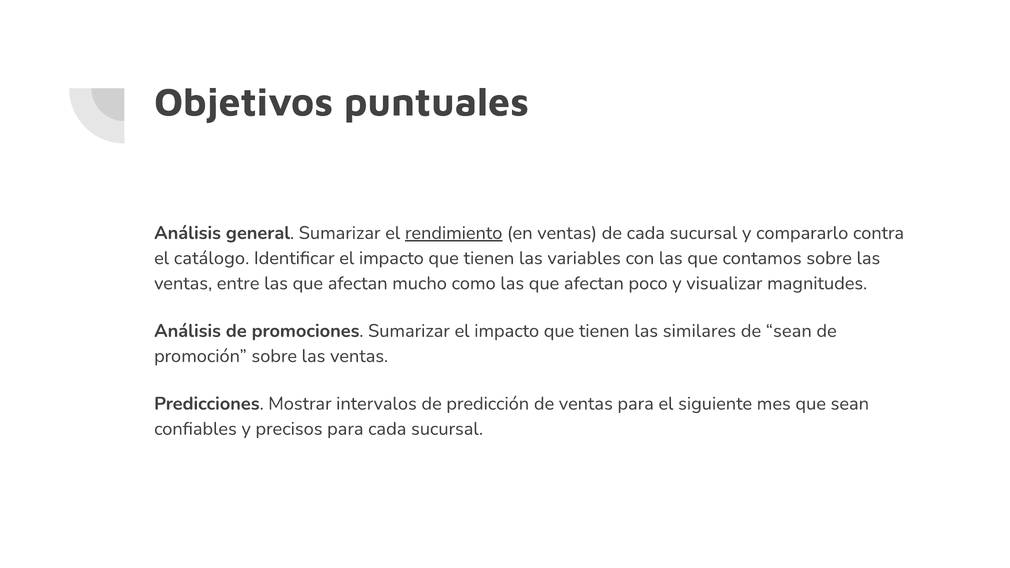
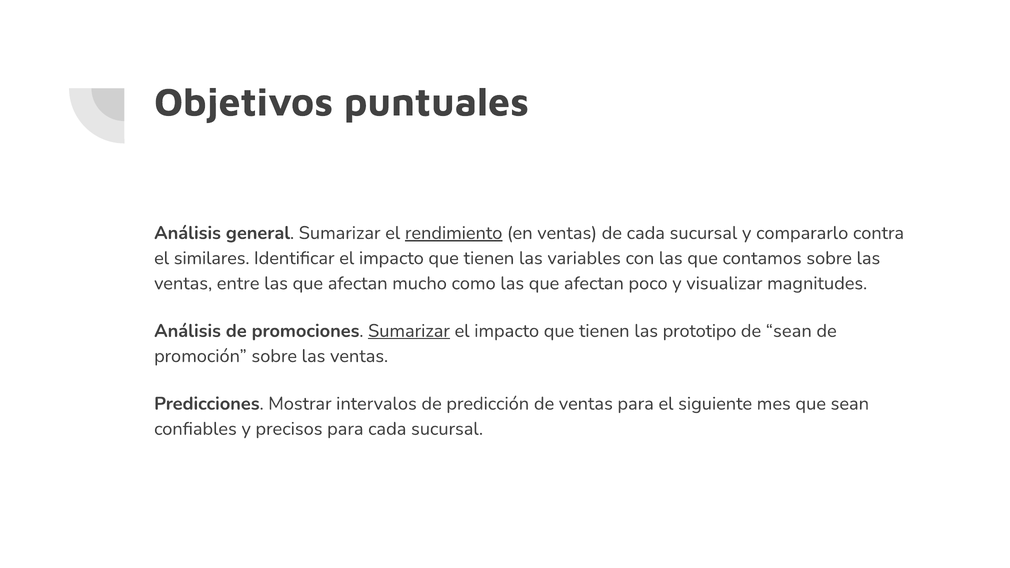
catálogo: catálogo -> similares (212, 258)
Sumarizar underline: none -> present (409, 331)
similares: similares -> prototipo (700, 331)
